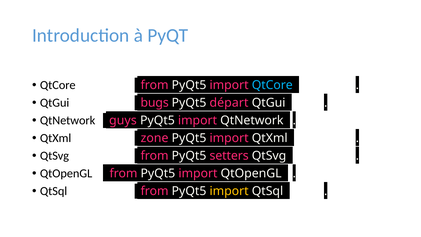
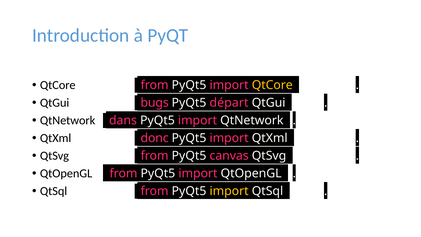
QtCore colour: light blue -> yellow (272, 85)
guys: guys -> dans (123, 120)
zone: zone -> donc (155, 138)
setters: setters -> canvas (229, 156)
